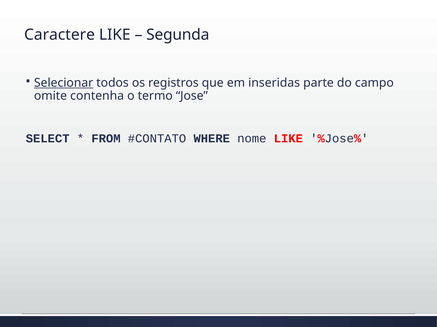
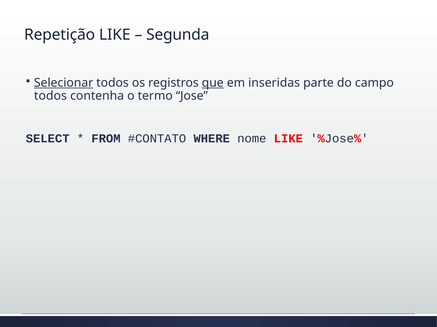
Caractere: Caractere -> Repetição (60, 35)
que underline: none -> present (213, 83)
omite: omite -> todos (50, 96)
